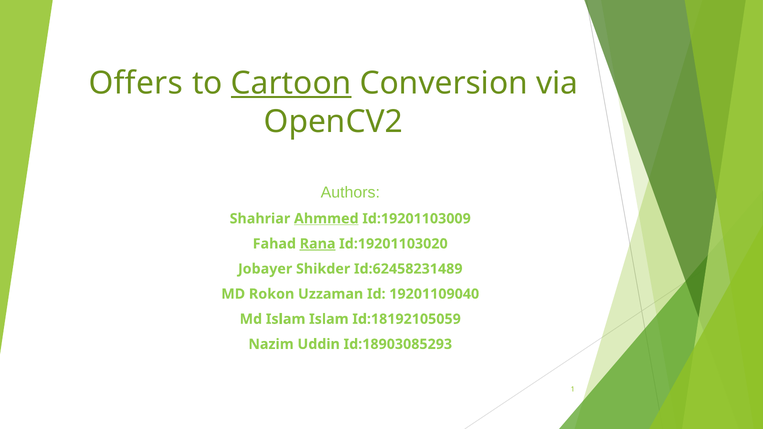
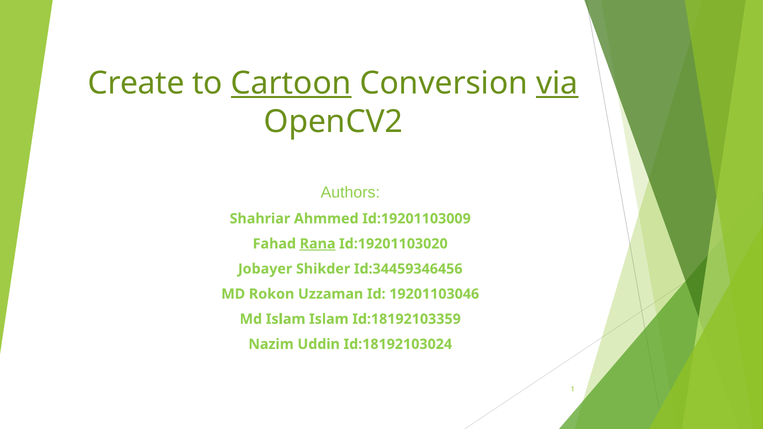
Offers: Offers -> Create (136, 83)
via underline: none -> present (557, 83)
Ahmmed underline: present -> none (326, 219)
Id:62458231489: Id:62458231489 -> Id:34459346456 (408, 269)
19201109040: 19201109040 -> 19201103046 (434, 294)
Id:18192105059: Id:18192105059 -> Id:18192103359 (407, 319)
Id:18903085293: Id:18903085293 -> Id:18192103024 (398, 344)
